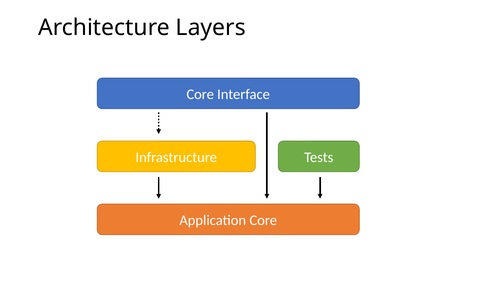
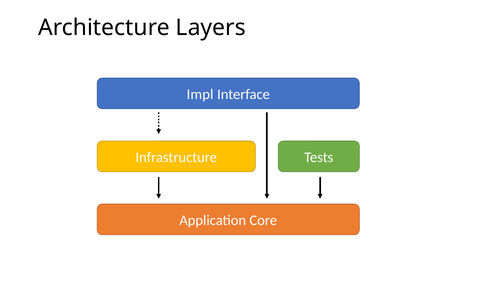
Core: Core -> Impl (200, 94)
